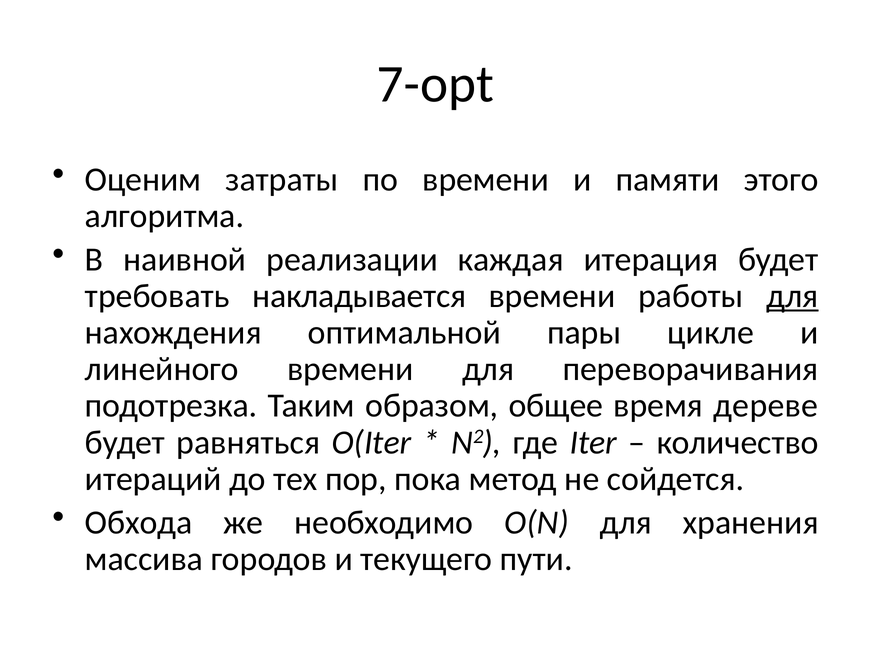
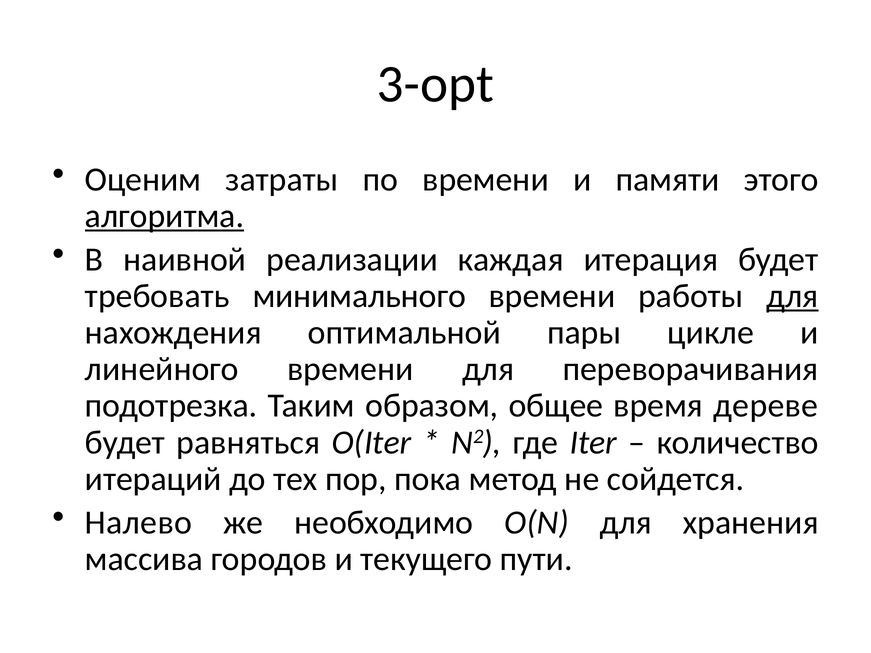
7-opt: 7-opt -> 3-opt (435, 84)
алгоритма underline: none -> present (165, 216)
накладывается: накладывается -> минимального (359, 296)
Обхода: Обхода -> Налево (138, 523)
